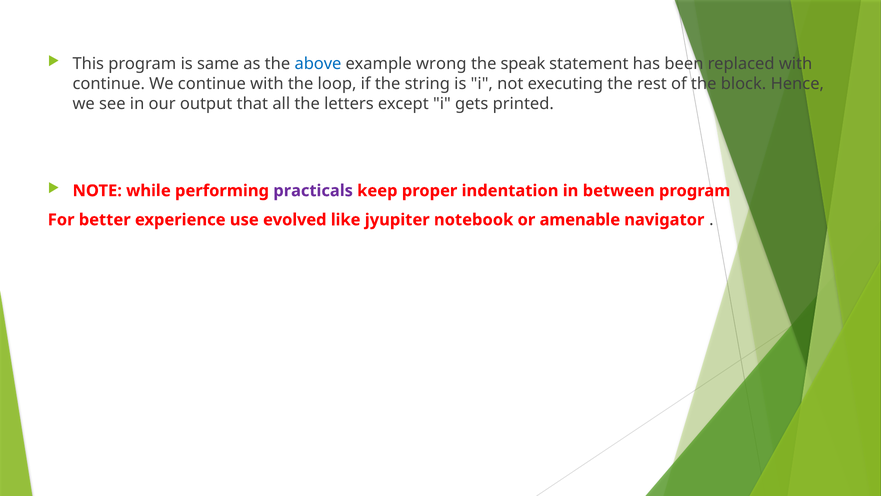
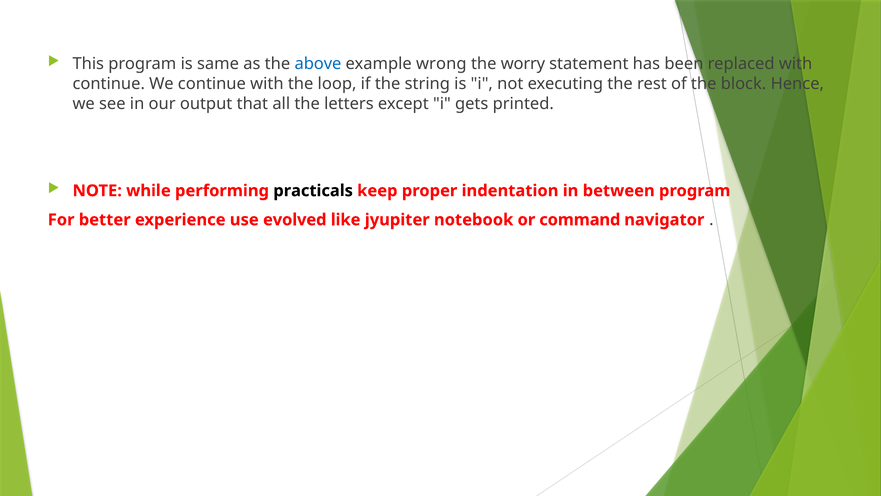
speak: speak -> worry (523, 64)
practicals colour: purple -> black (313, 191)
amenable: amenable -> command (580, 220)
